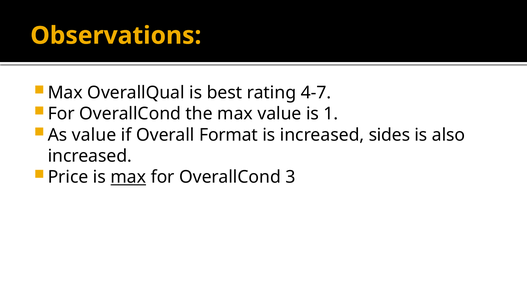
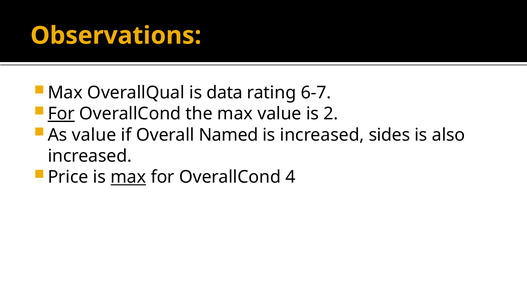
best: best -> data (225, 92)
4-7: 4-7 -> 6-7 (316, 92)
For underline: none -> present (61, 114)
1: 1 -> 2 (331, 114)
Format: Format -> Named (229, 135)
3: 3 -> 4 (291, 177)
